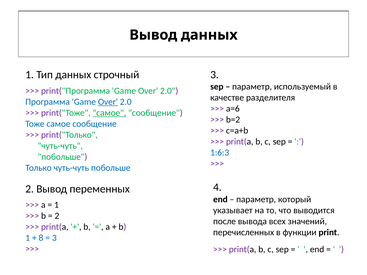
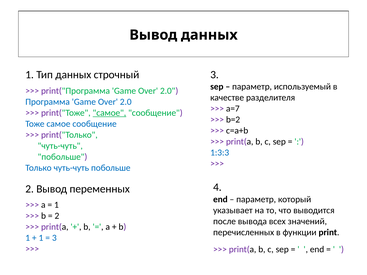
Over underline: present -> none (108, 102)
a=6: a=6 -> a=7 (233, 109)
1:6:3: 1:6:3 -> 1:3:3 (220, 153)
8: 8 -> 1 (41, 238)
